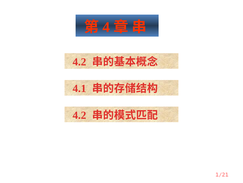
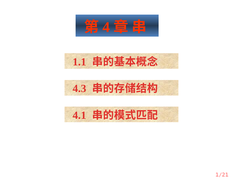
4.2: 4.2 -> 1.1 (80, 62)
4.1: 4.1 -> 4.3 (80, 88)
4.2: 4.2 -> 4.1 (80, 115)
